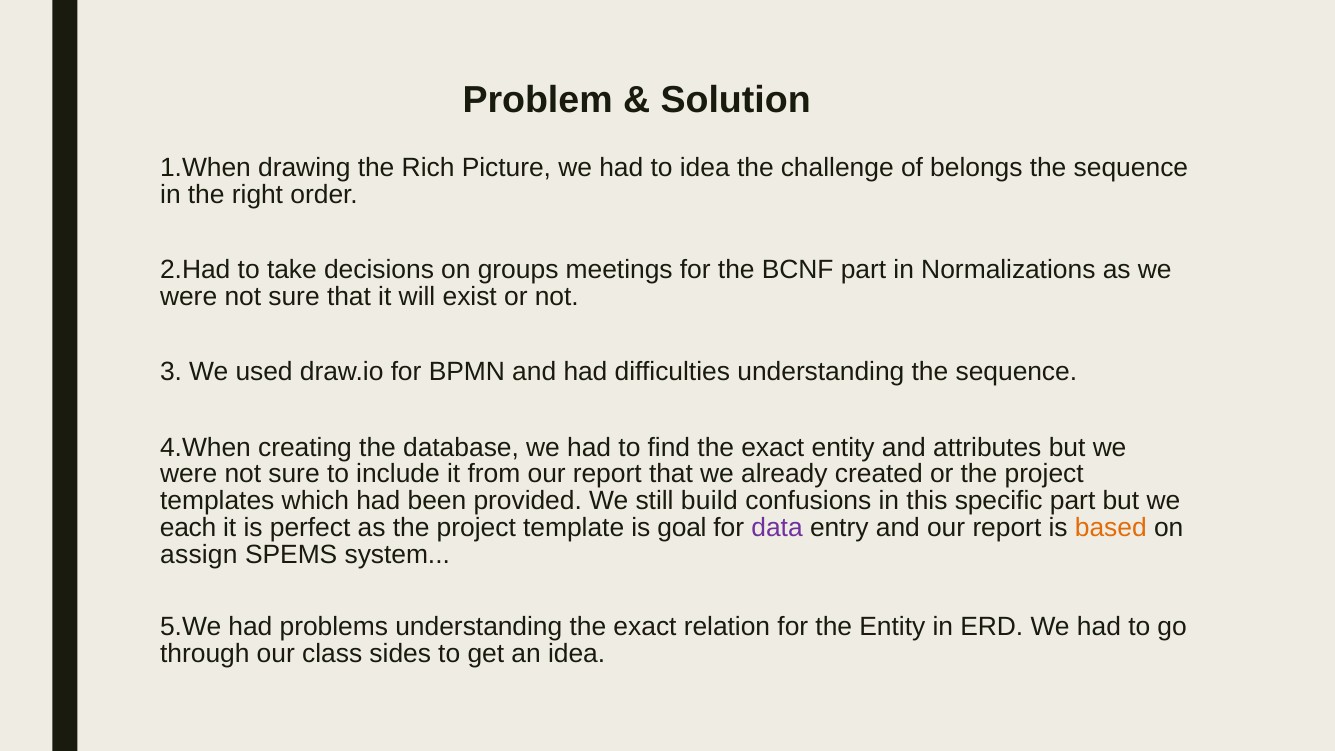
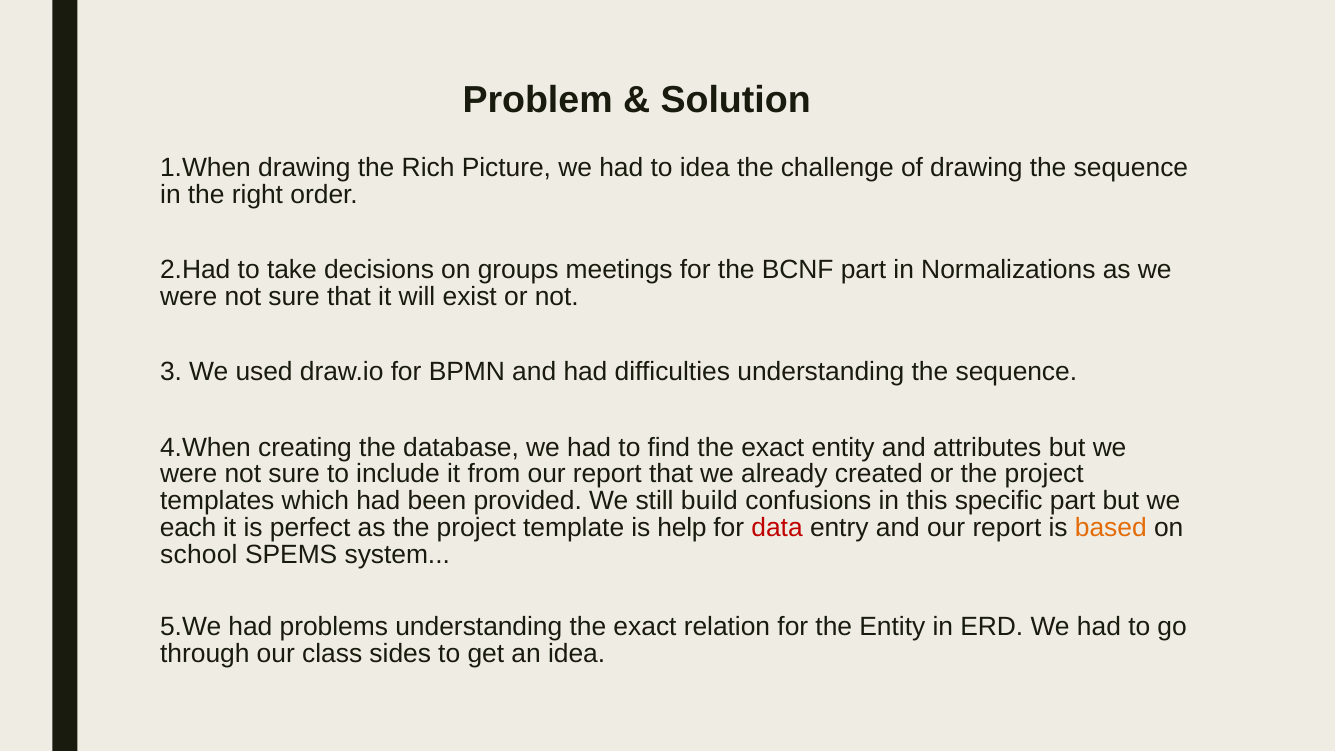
of belongs: belongs -> drawing (976, 168)
goal: goal -> help (682, 528)
data colour: purple -> red (777, 528)
assign: assign -> school (199, 555)
